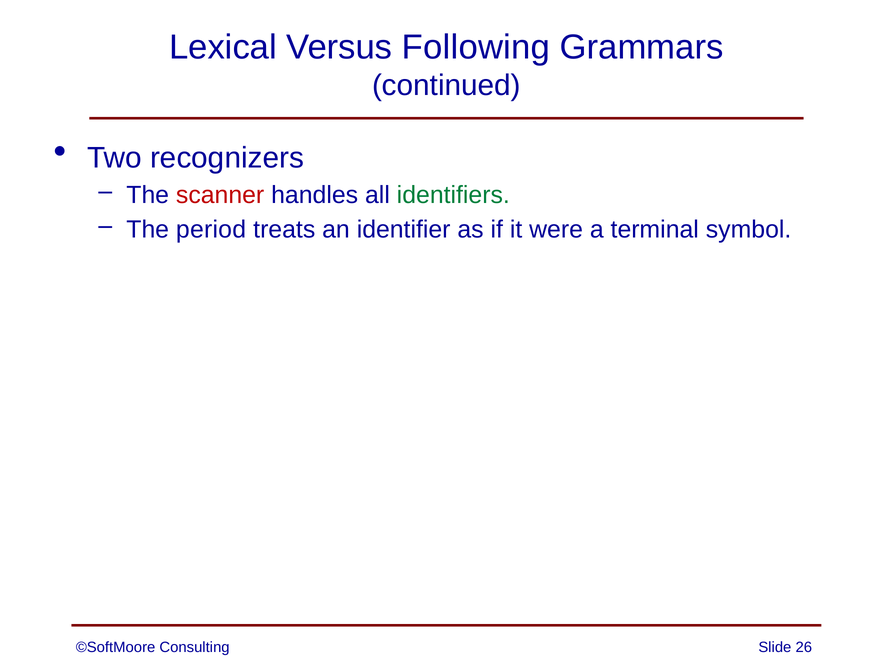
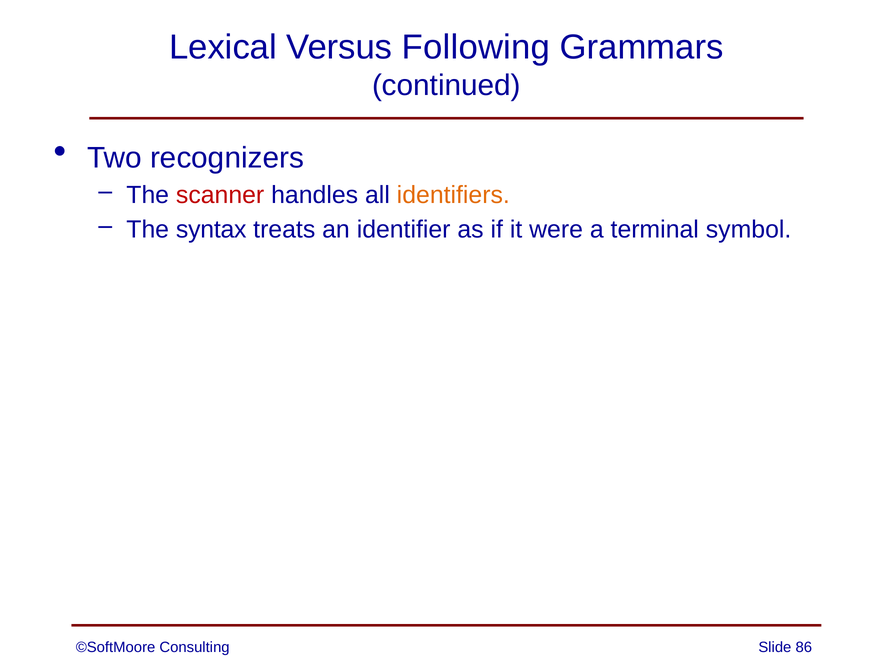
identifiers colour: green -> orange (453, 195)
period: period -> syntax (211, 230)
26: 26 -> 86 (804, 647)
